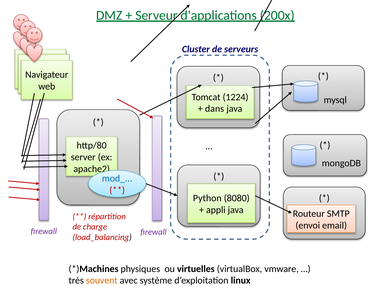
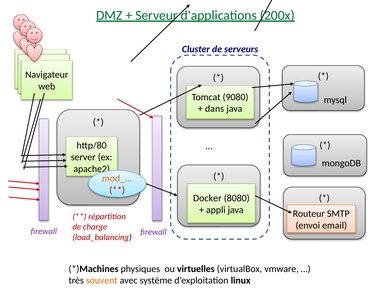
1224: 1224 -> 9080 (236, 97)
mod_ colour: blue -> orange (117, 179)
Python: Python -> Docker (207, 198)
